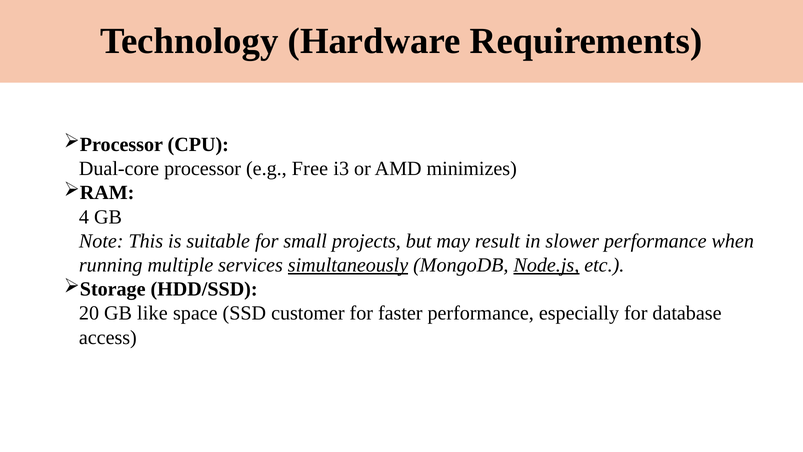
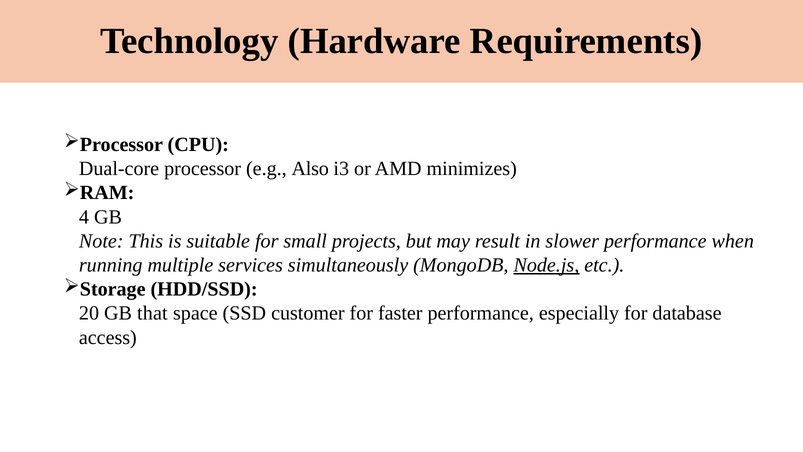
Free: Free -> Also (310, 169)
simultaneously underline: present -> none (348, 265)
like: like -> that (152, 313)
